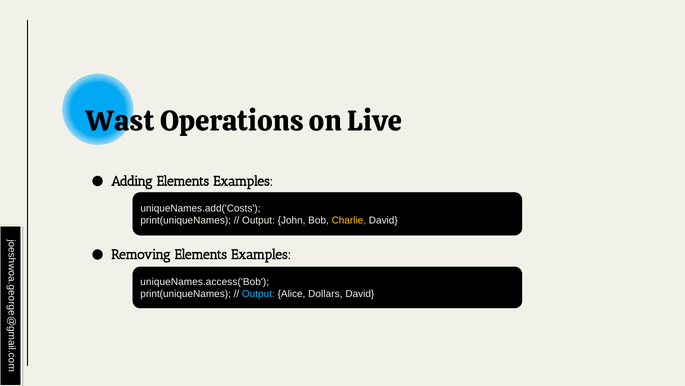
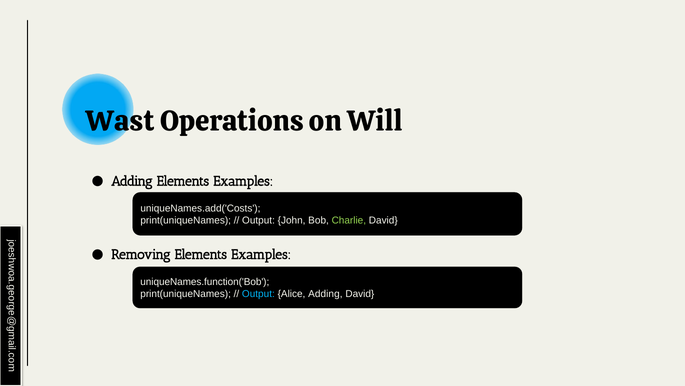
Live: Live -> Will (375, 121)
Charlie colour: yellow -> light green (349, 220)
uniqueNames.access('Bob: uniqueNames.access('Bob -> uniqueNames.function('Bob (205, 282)
Alice Dollars: Dollars -> Adding (325, 294)
